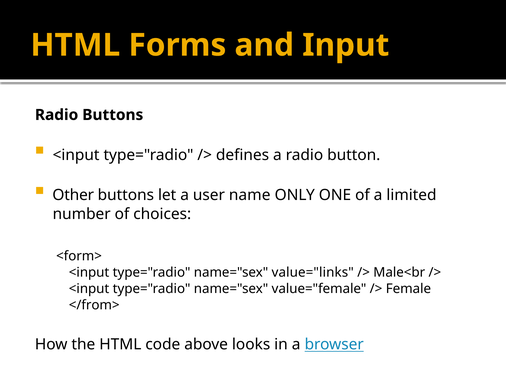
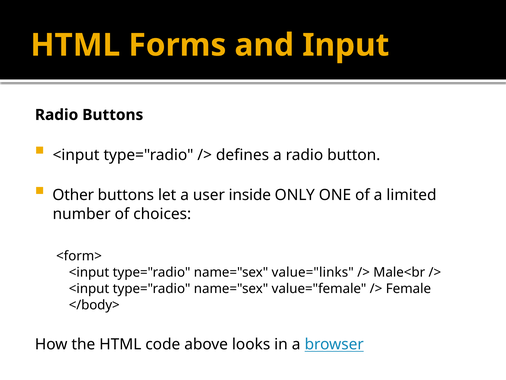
name: name -> inside (250, 195)
</from>: </from> -> </body> (94, 305)
